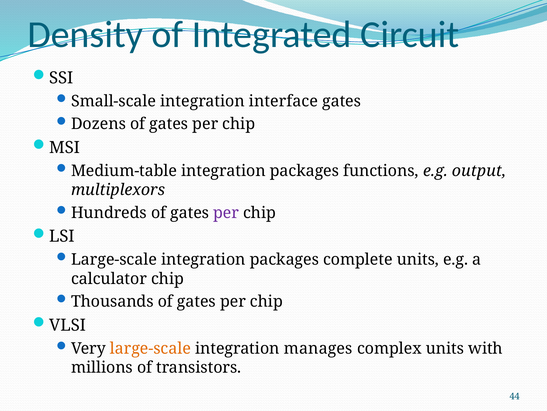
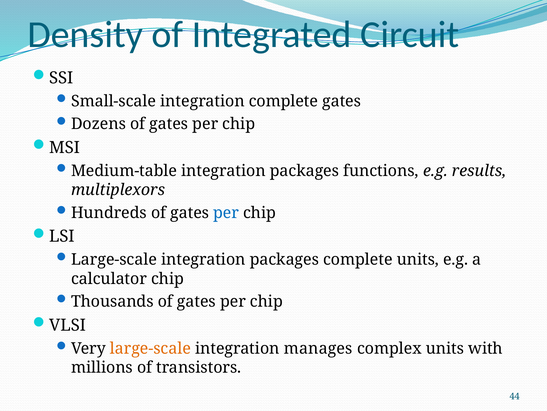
integration interface: interface -> complete (283, 101)
output: output -> results (479, 170)
per colour: purple -> blue (226, 212)
